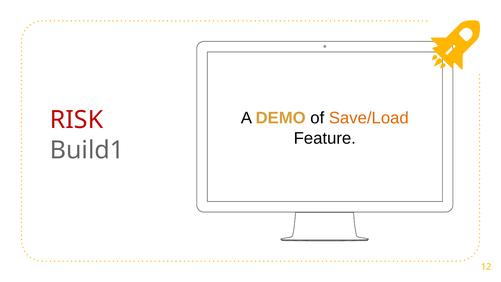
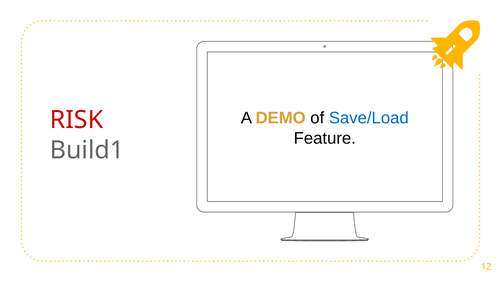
Save/Load colour: orange -> blue (369, 118)
